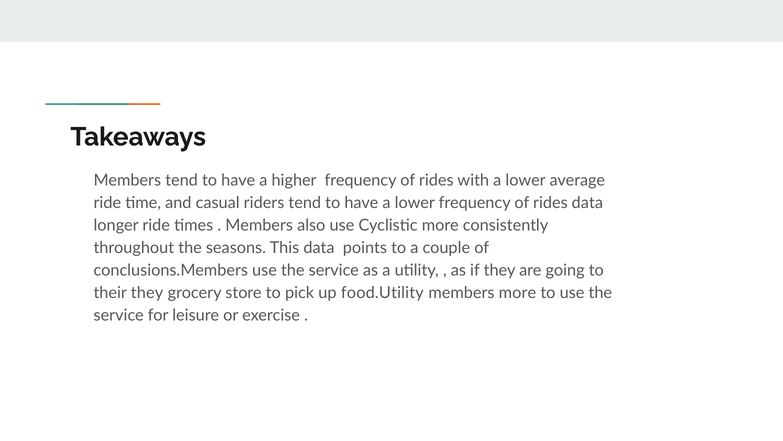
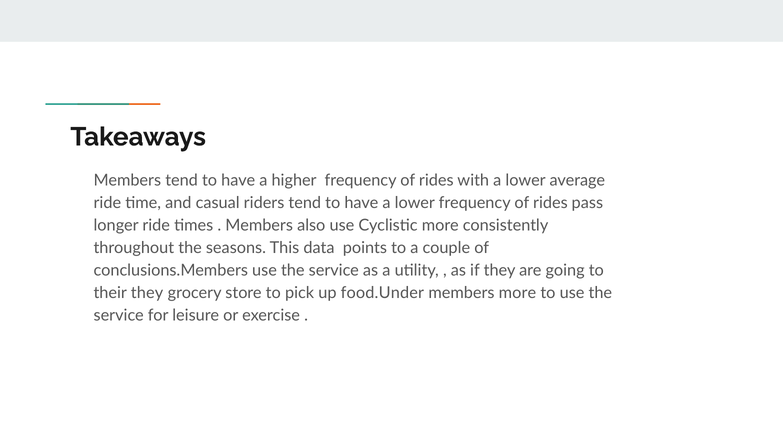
rides data: data -> pass (587, 203)
food.Utility: food.Utility -> food.Under (382, 293)
